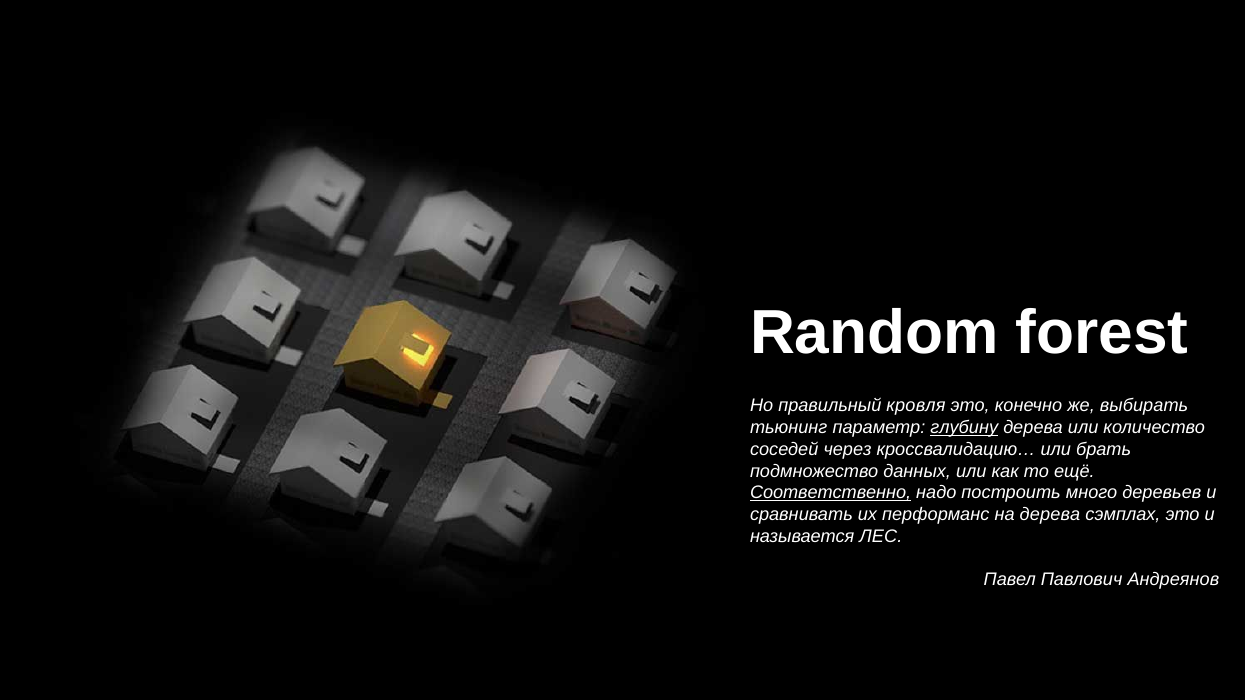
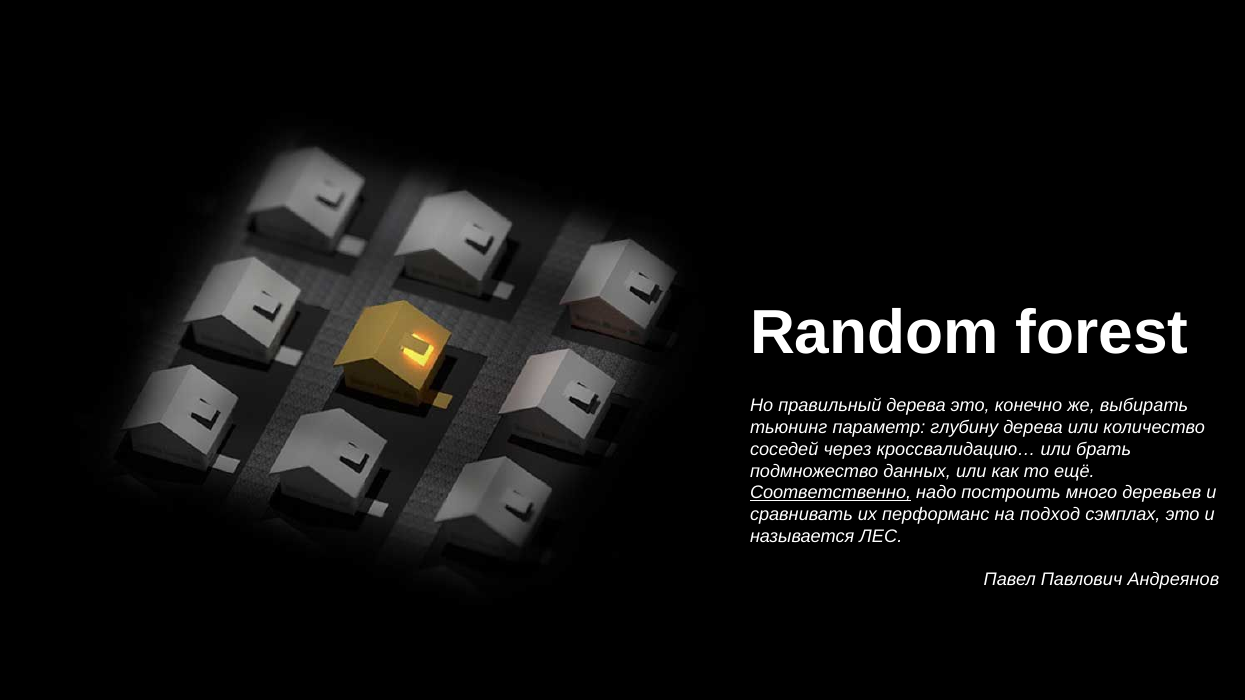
правильный кровля: кровля -> дерева (916, 406)
глубину underline: present -> none (964, 428)
на дерева: дерева -> подход (1050, 515)
